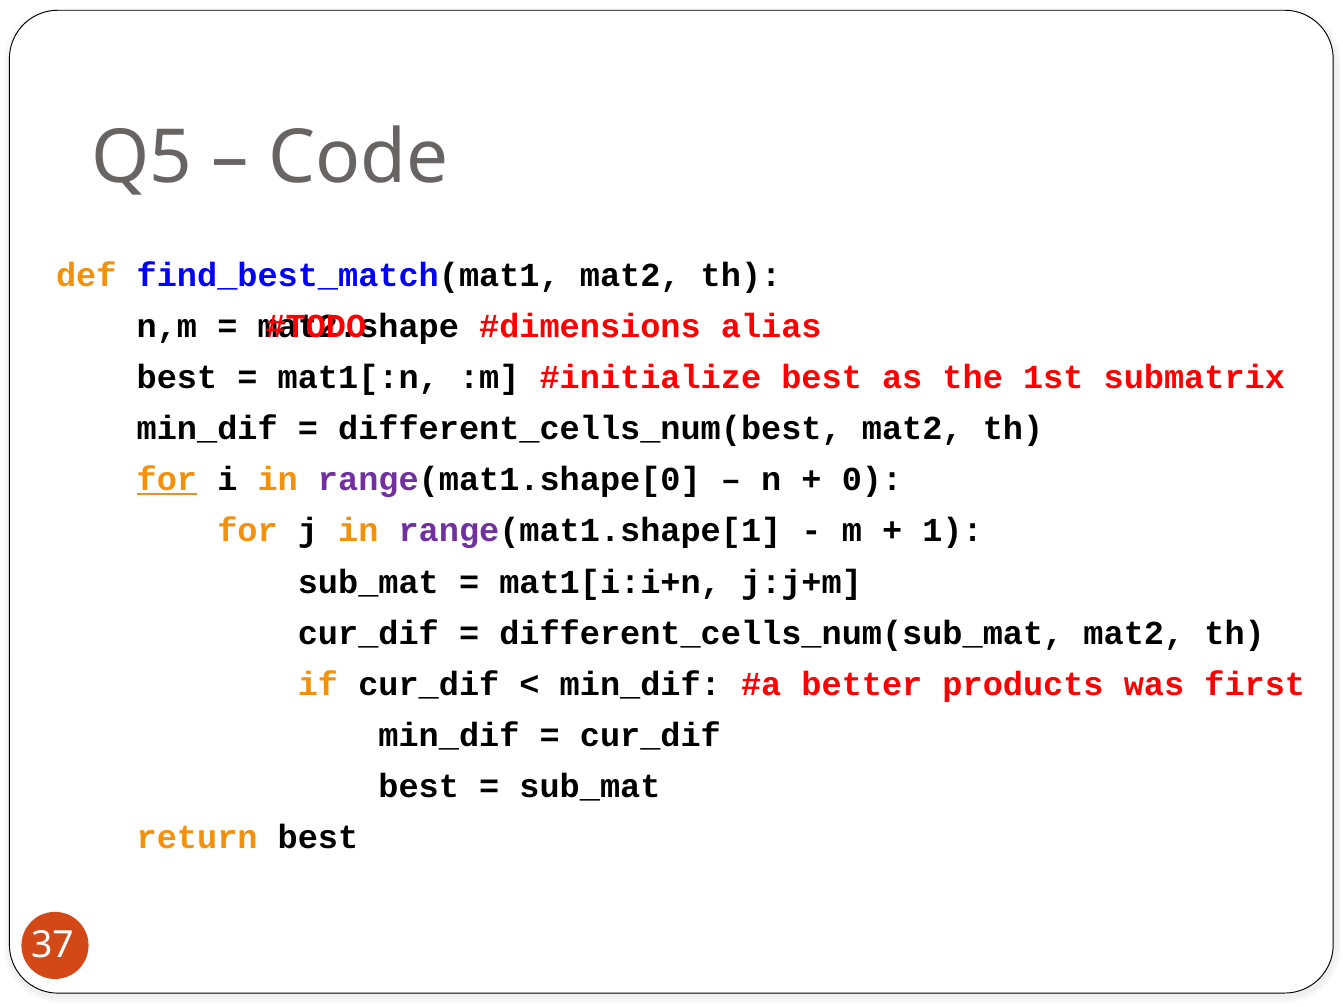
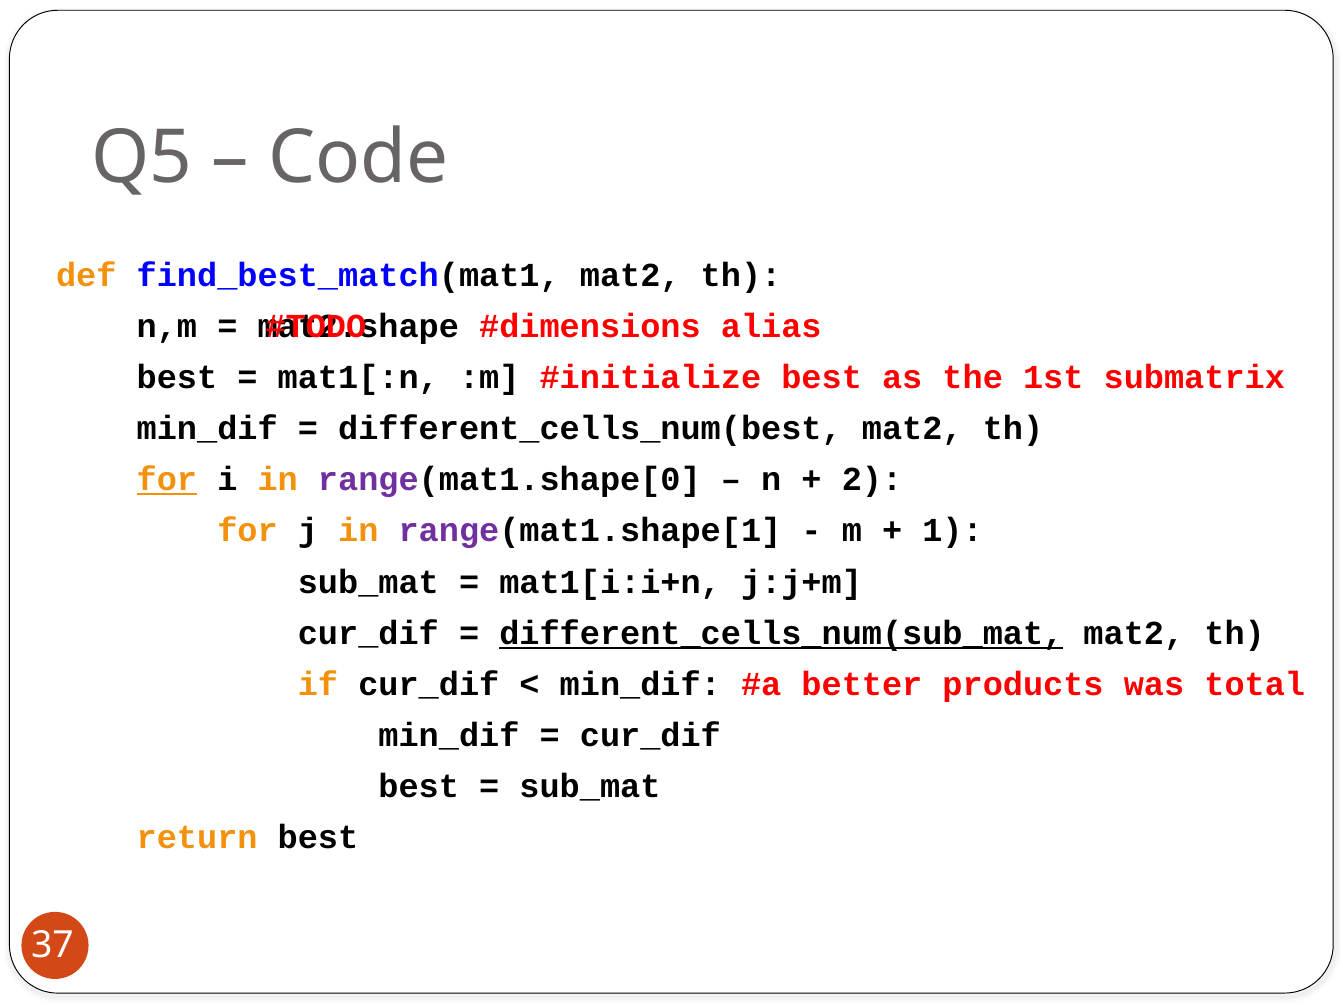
0: 0 -> 2 (872, 480)
different_cells_num(sub_mat underline: none -> present (781, 633)
first: first -> total (1255, 684)
